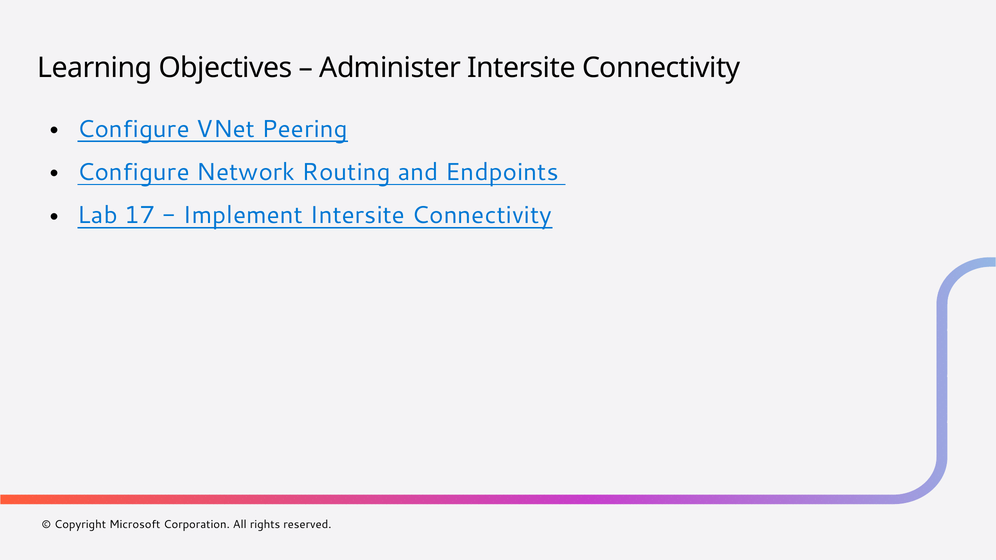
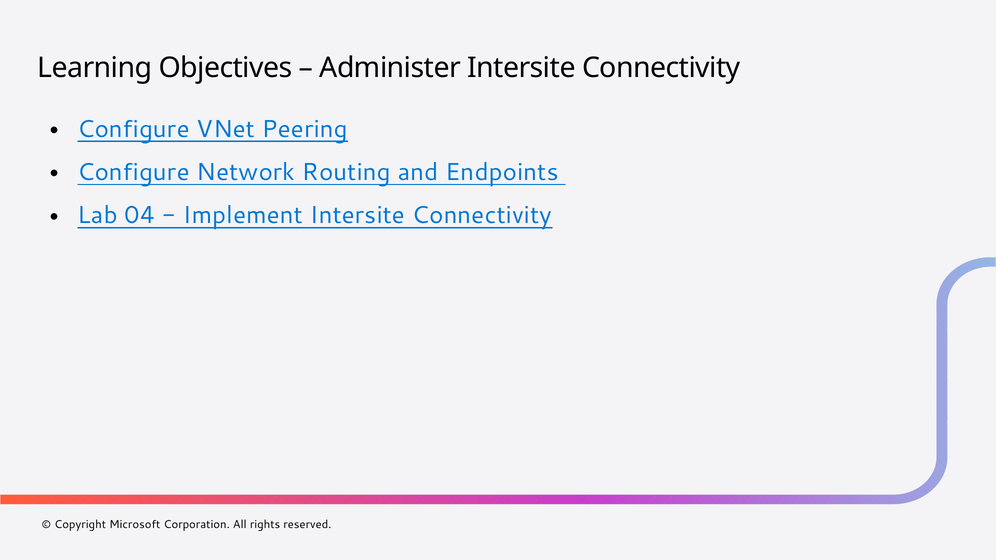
17: 17 -> 04 (140, 215)
